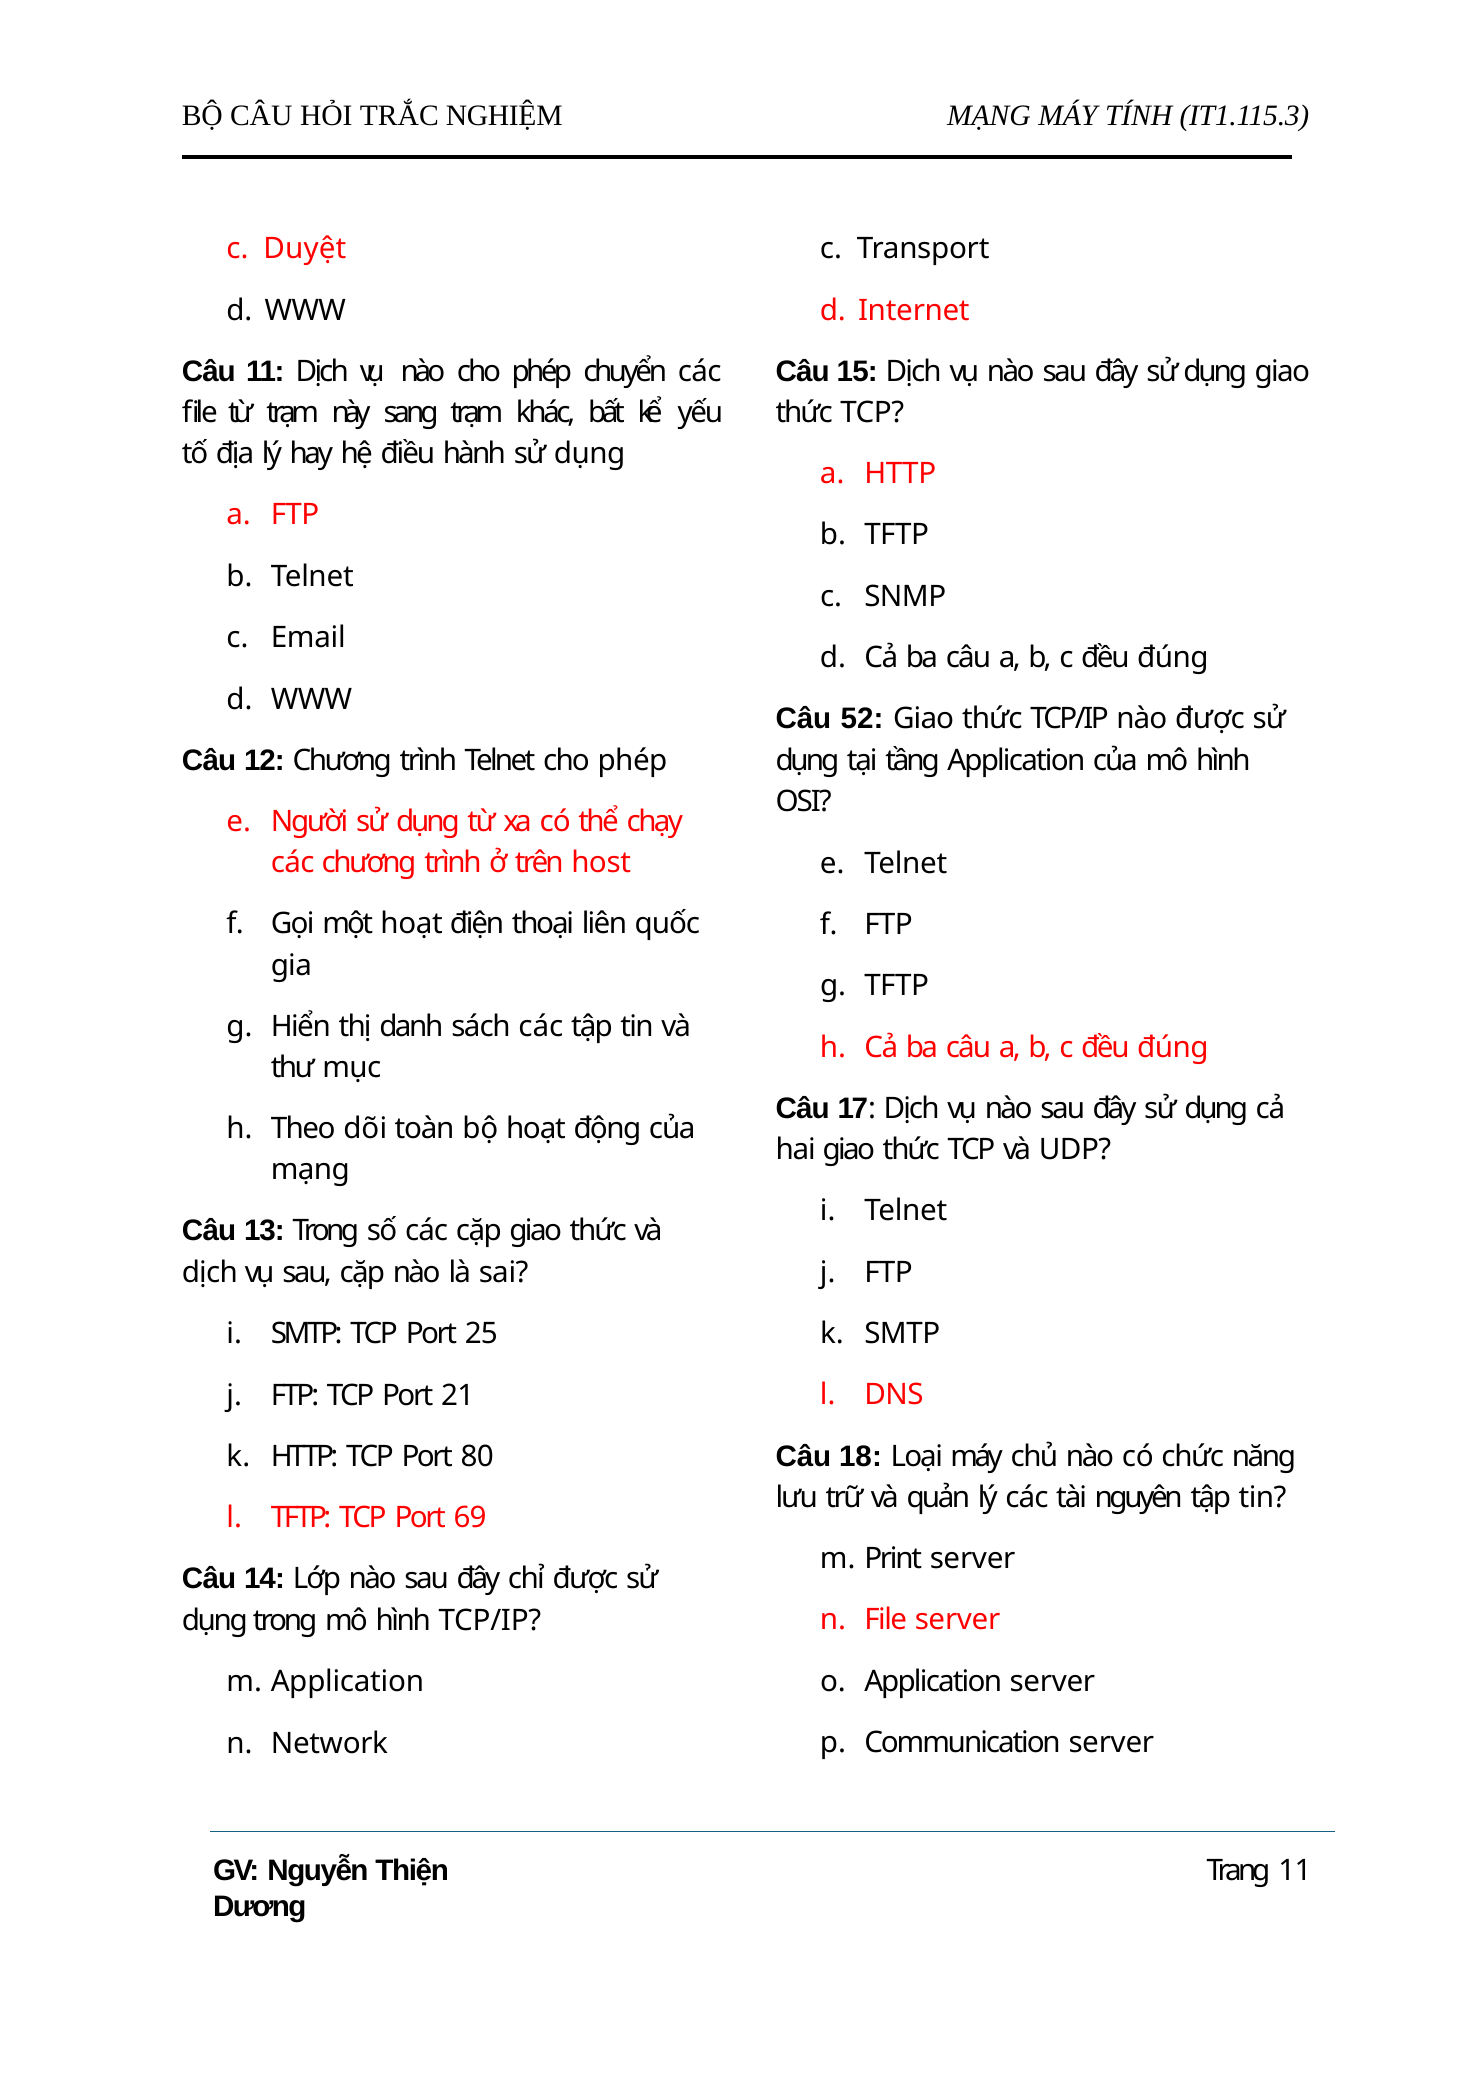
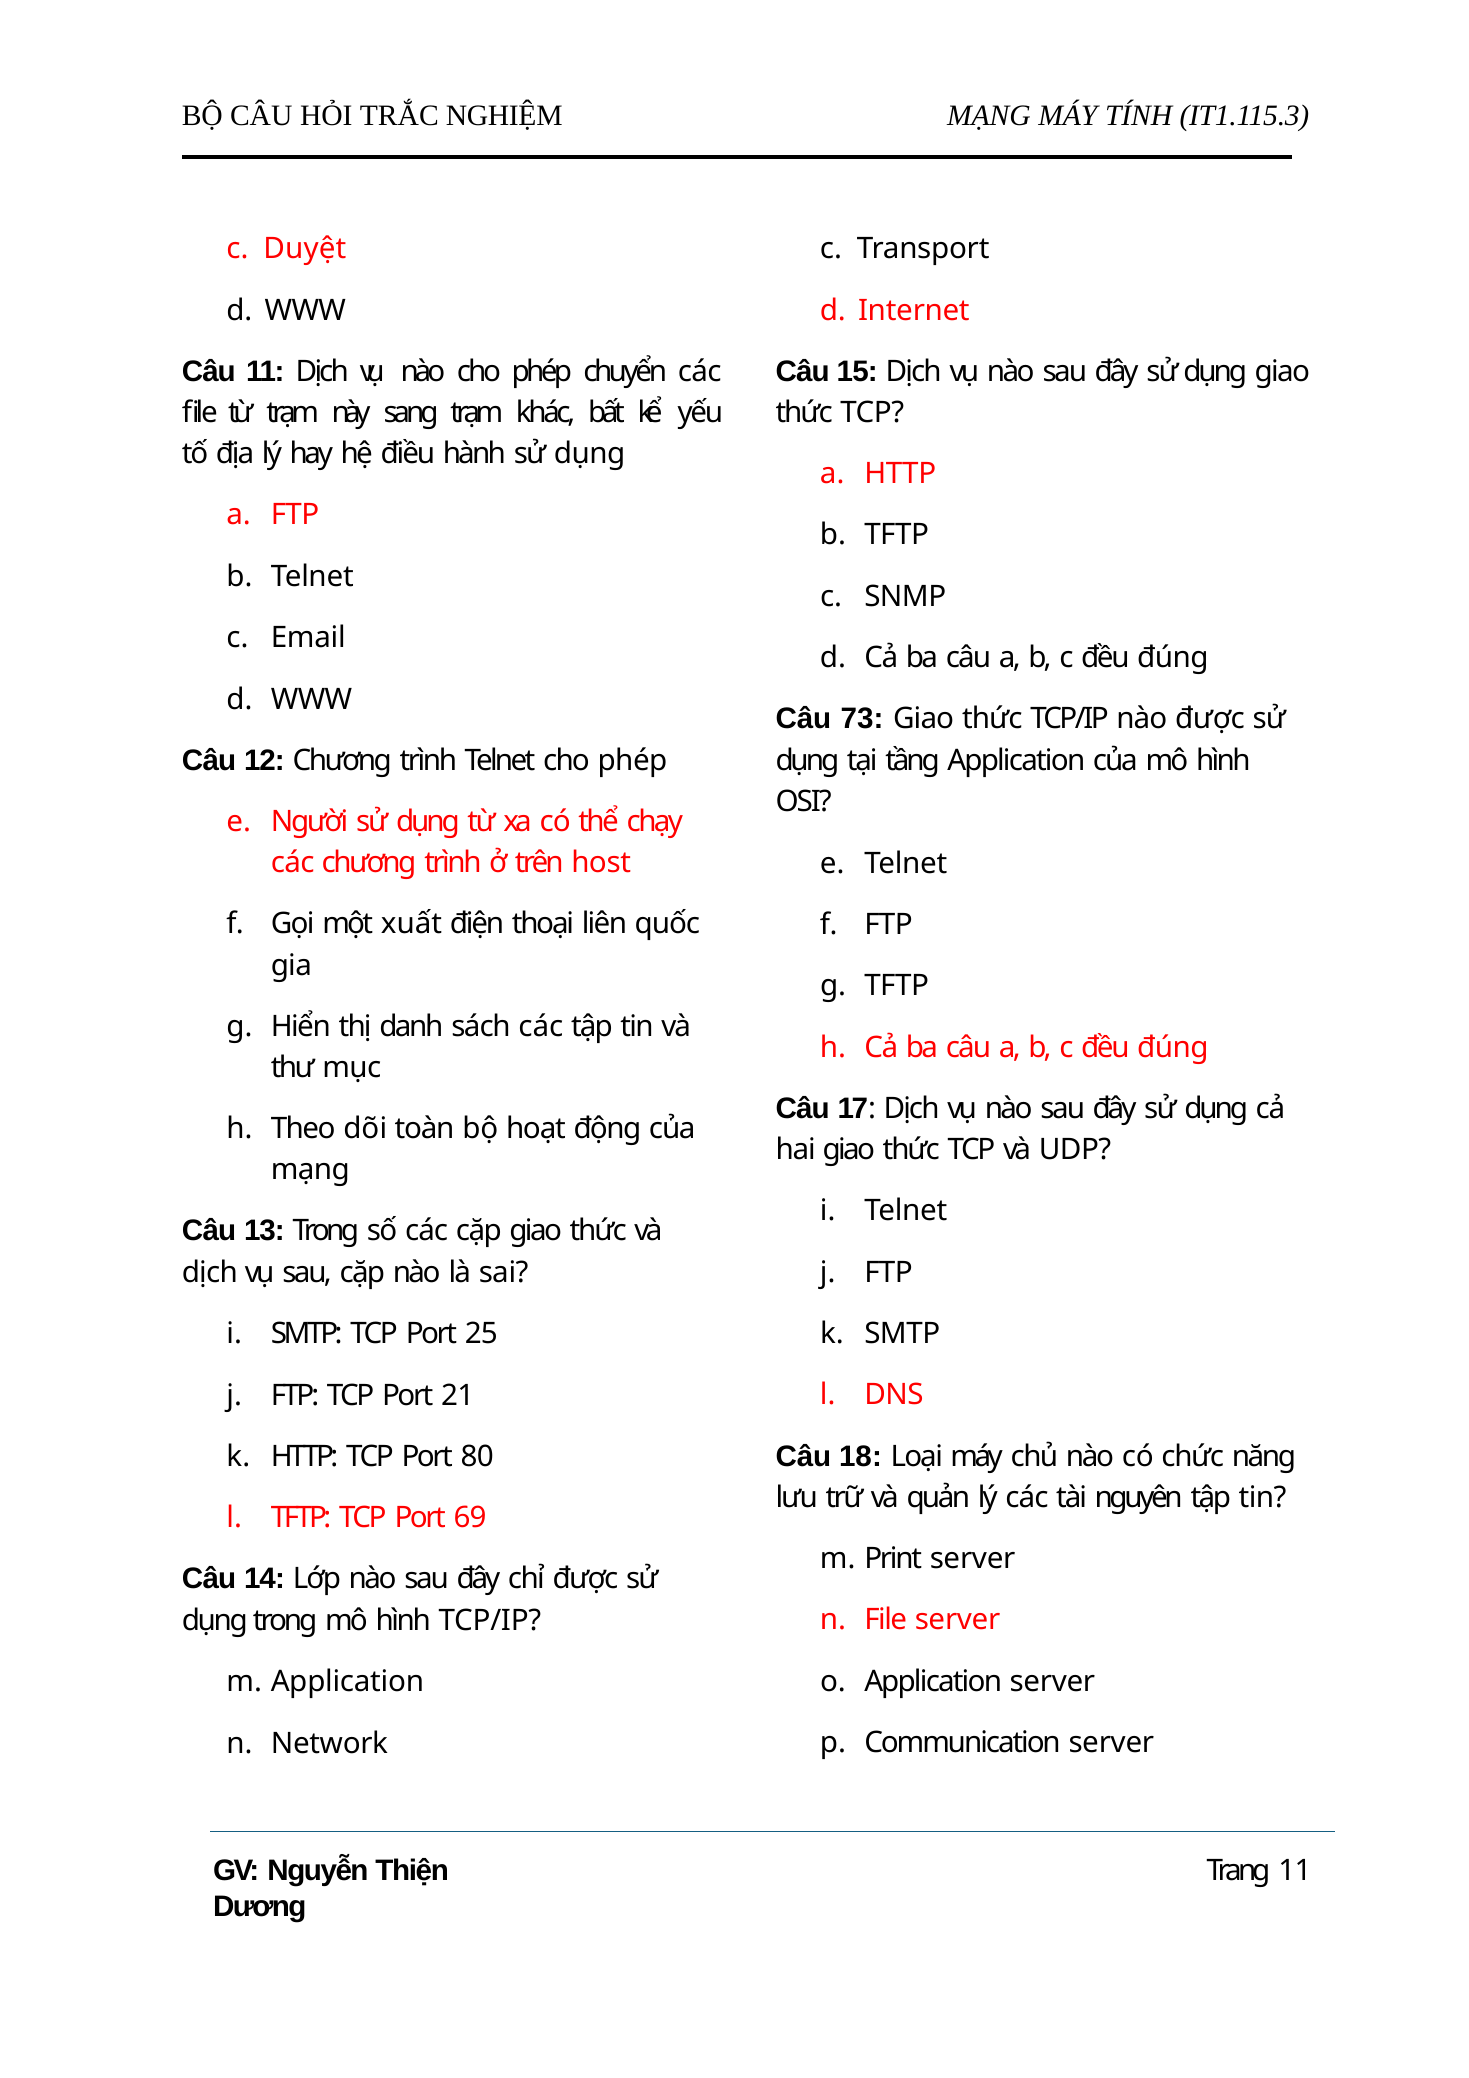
52: 52 -> 73 (862, 719)
một hoạt: hoạt -> xuất (411, 924)
